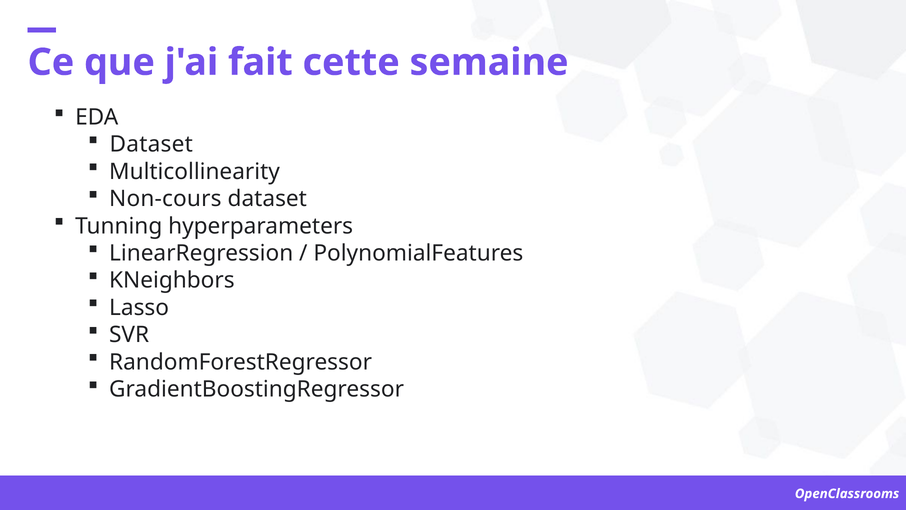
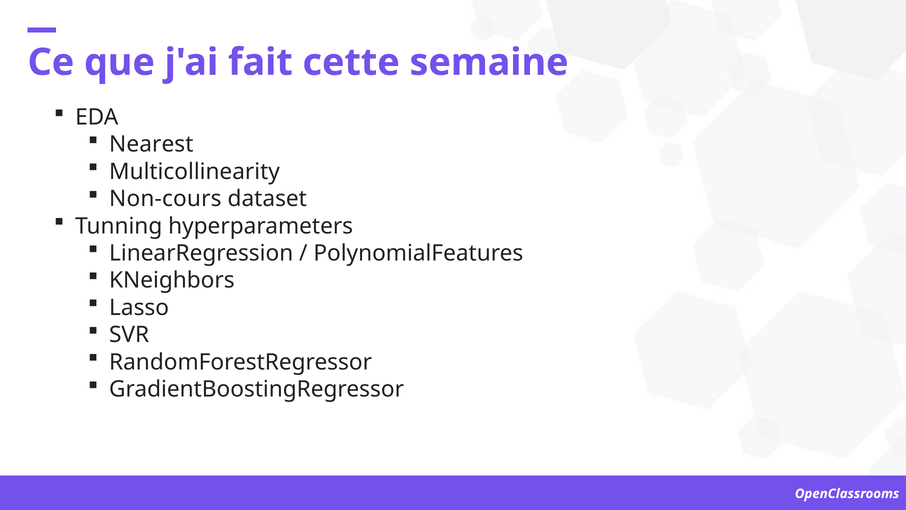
Dataset: Dataset -> Nearest (151, 144)
